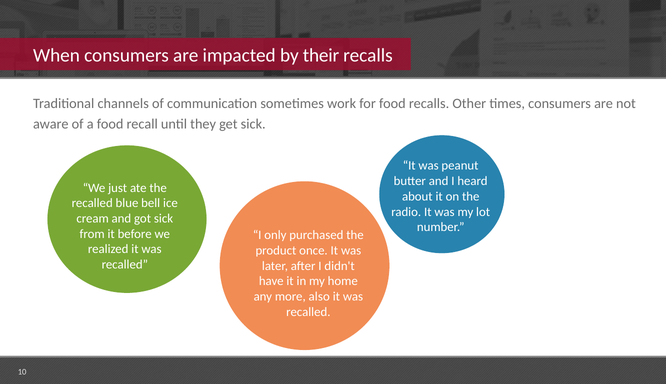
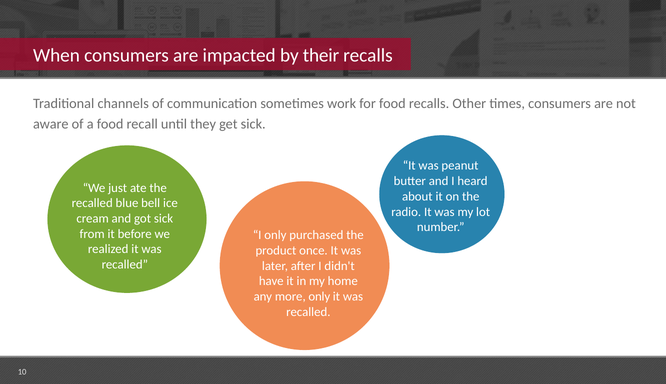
more also: also -> only (319, 297)
